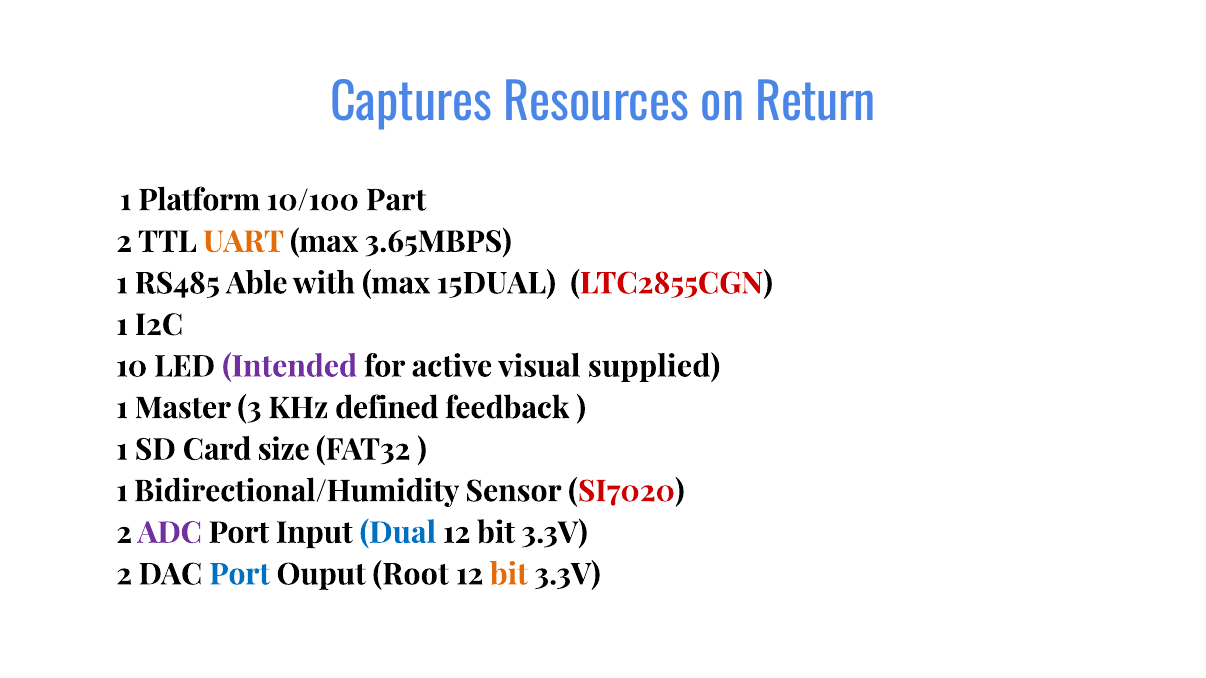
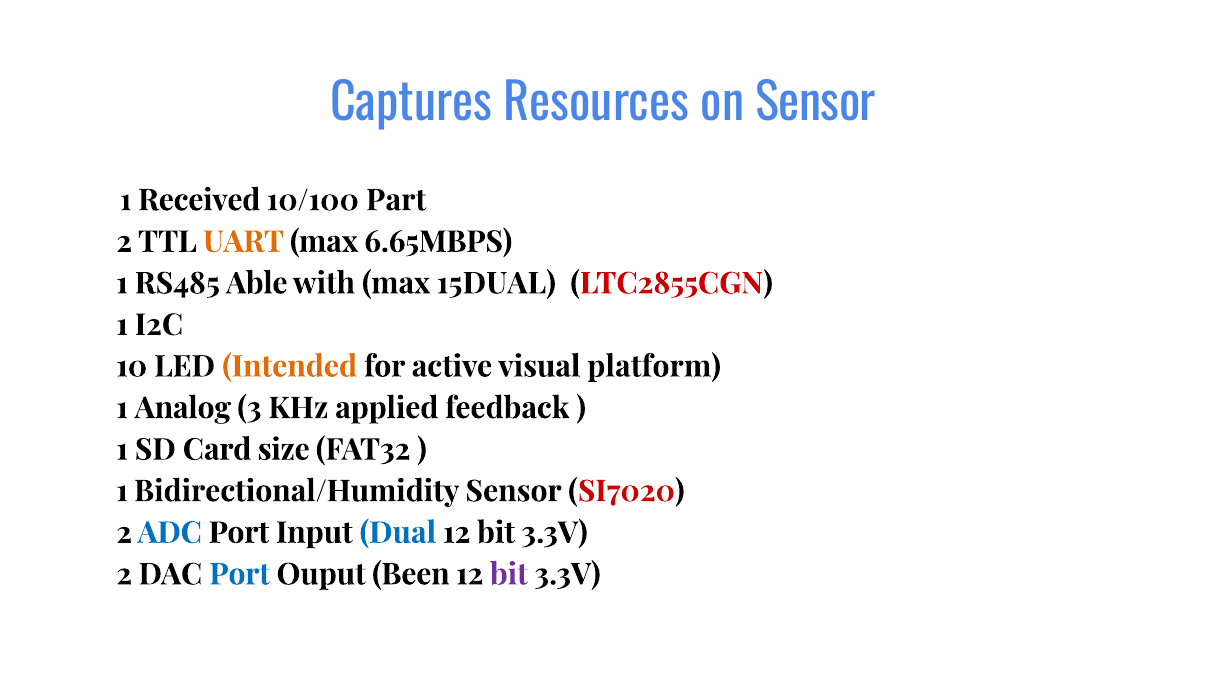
on Return: Return -> Sensor (816, 104)
Platform: Platform -> Received (199, 200)
3.65MBPS: 3.65MBPS -> 6.65MBPS (438, 242)
Intended colour: purple -> orange (290, 367)
supplied: supplied -> platform (654, 367)
Master: Master -> Analog (183, 408)
defined: defined -> applied (387, 408)
ADC colour: purple -> blue (170, 533)
Root: Root -> Been (411, 575)
bit colour: orange -> purple (509, 575)
